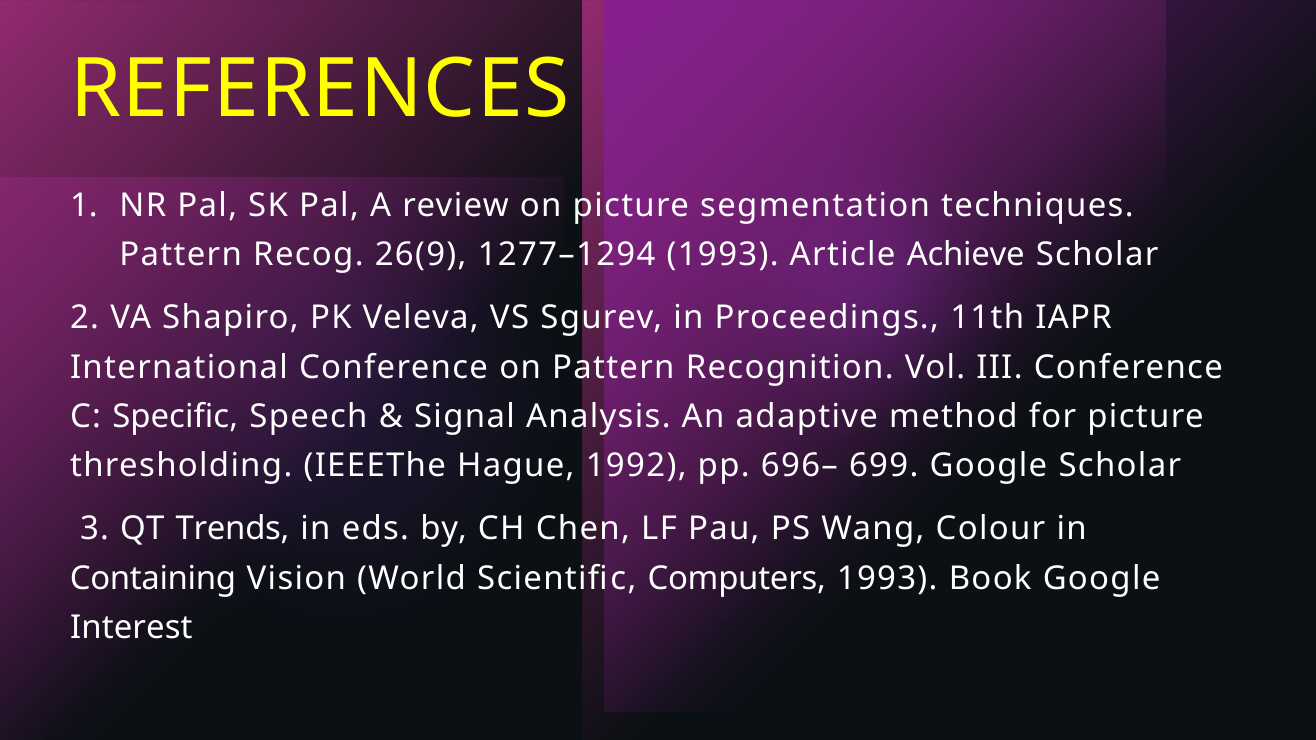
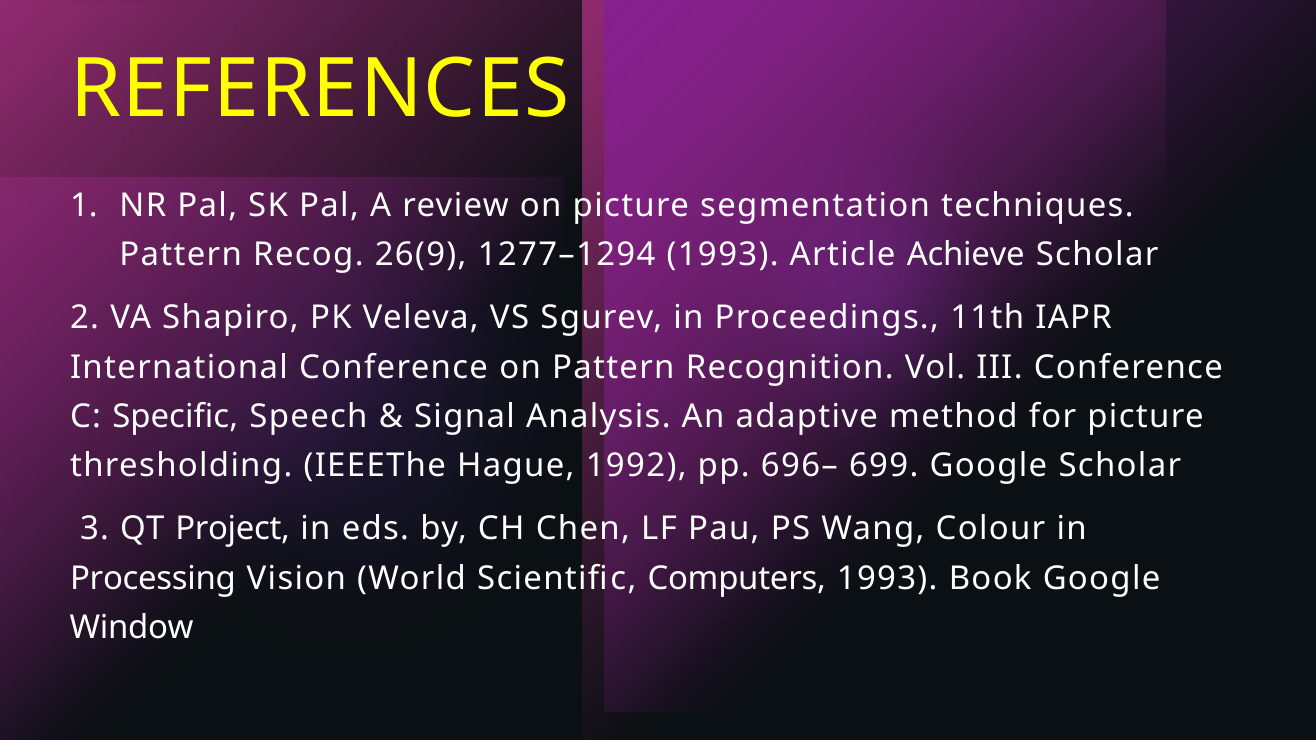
Trends: Trends -> Project (233, 529)
Containing: Containing -> Processing (153, 579)
Interest: Interest -> Window (132, 628)
